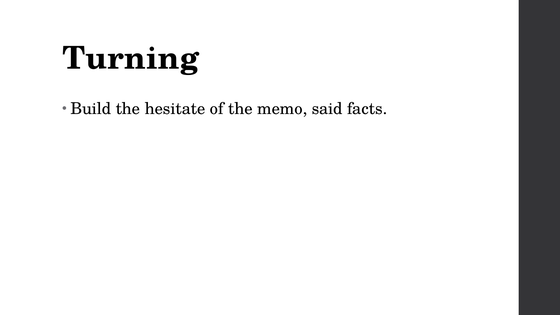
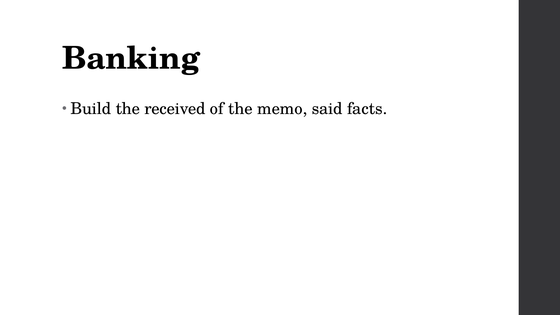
Turning: Turning -> Banking (131, 58)
hesitate: hesitate -> received (175, 109)
